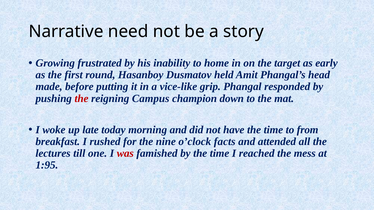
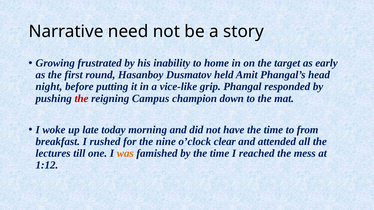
made: made -> night (49, 87)
facts: facts -> clear (225, 142)
was colour: red -> orange (125, 154)
1:95: 1:95 -> 1:12 (47, 165)
